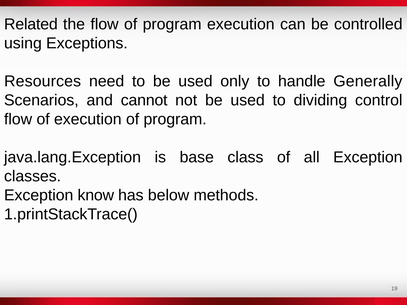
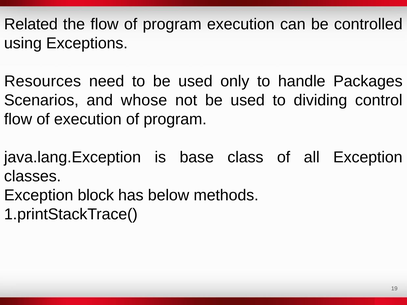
Generally: Generally -> Packages (368, 81)
cannot: cannot -> whose (144, 100)
know: know -> block (96, 195)
